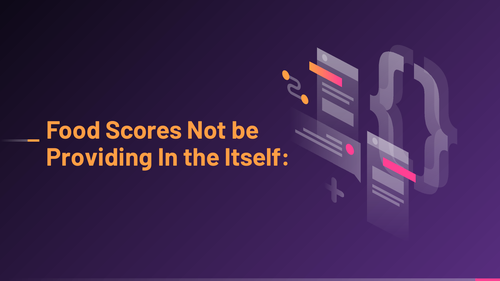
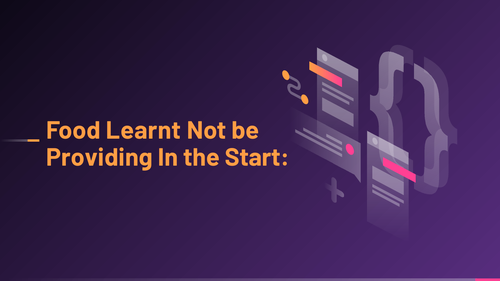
Scores: Scores -> Learnt (144, 131)
Itself: Itself -> Start (257, 158)
